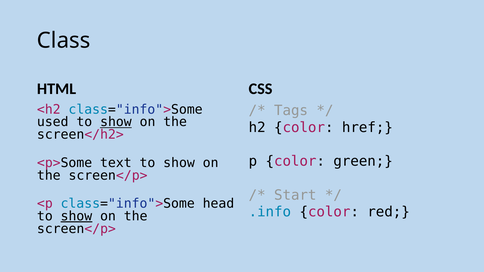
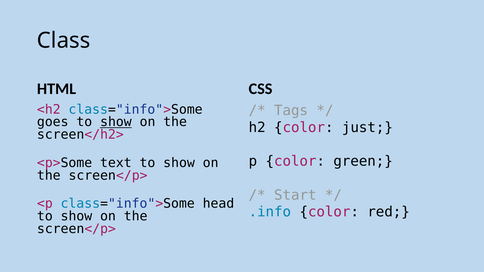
used: used -> goes (53, 122)
href: href -> just (367, 128)
show underline: present -> none (76, 216)
